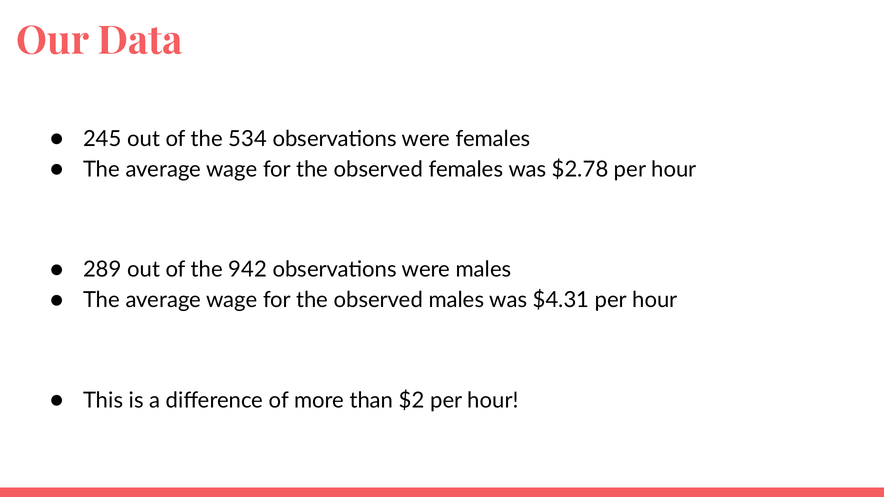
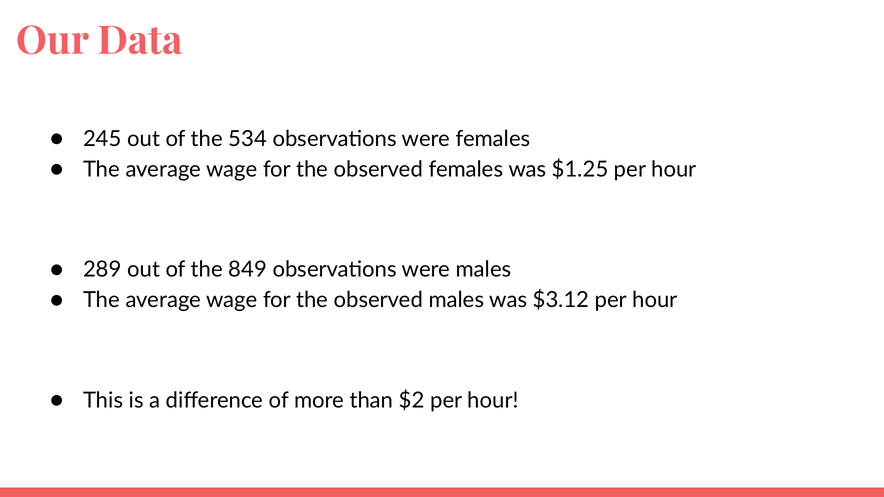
$2.78: $2.78 -> $1.25 (580, 170)
942: 942 -> 849 (248, 270)
$4.31: $4.31 -> $3.12 (561, 300)
